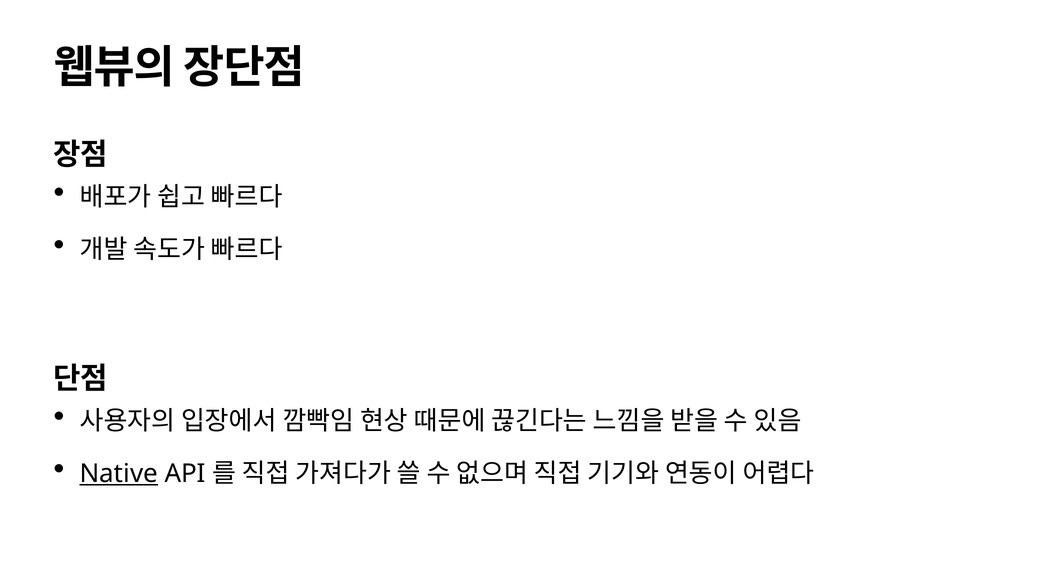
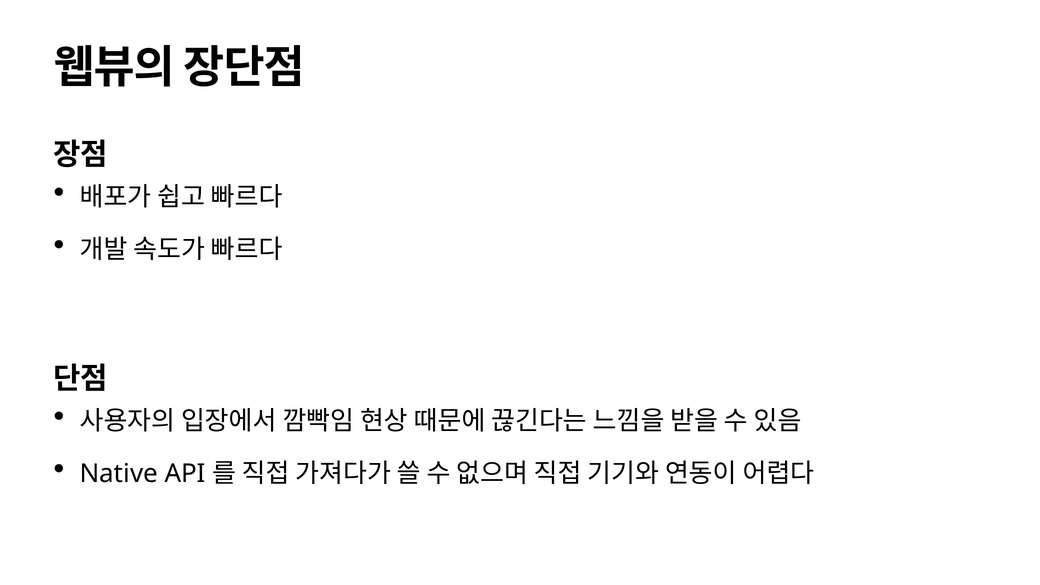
Native underline: present -> none (119, 474)
